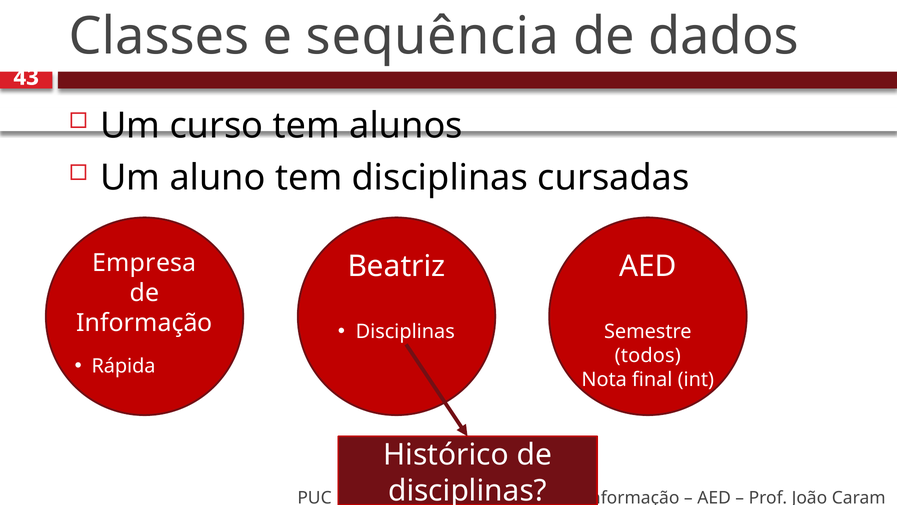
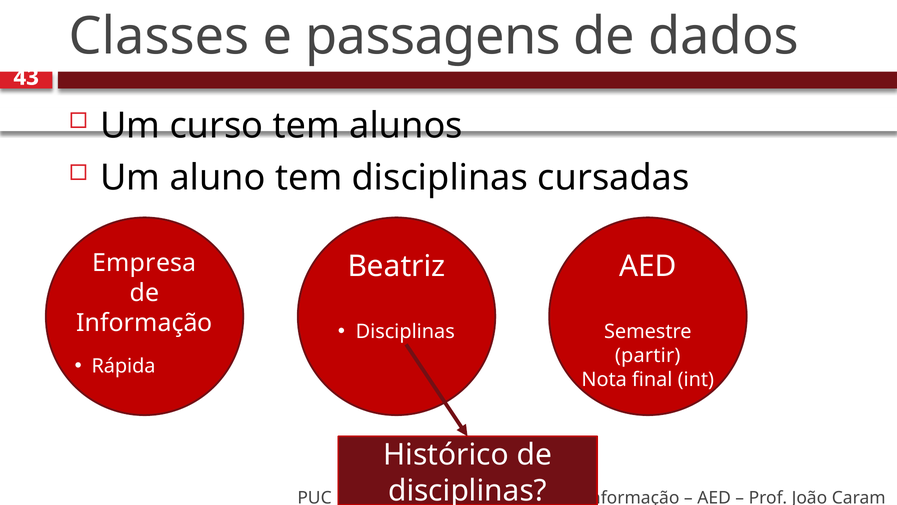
sequência: sequência -> passagens (433, 36)
todos: todos -> partir (648, 355)
